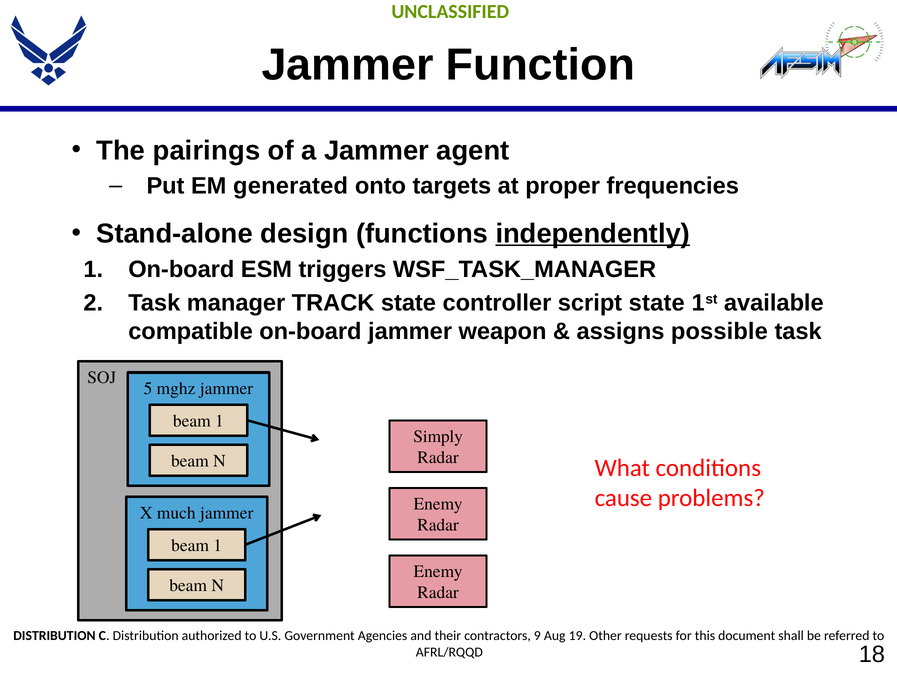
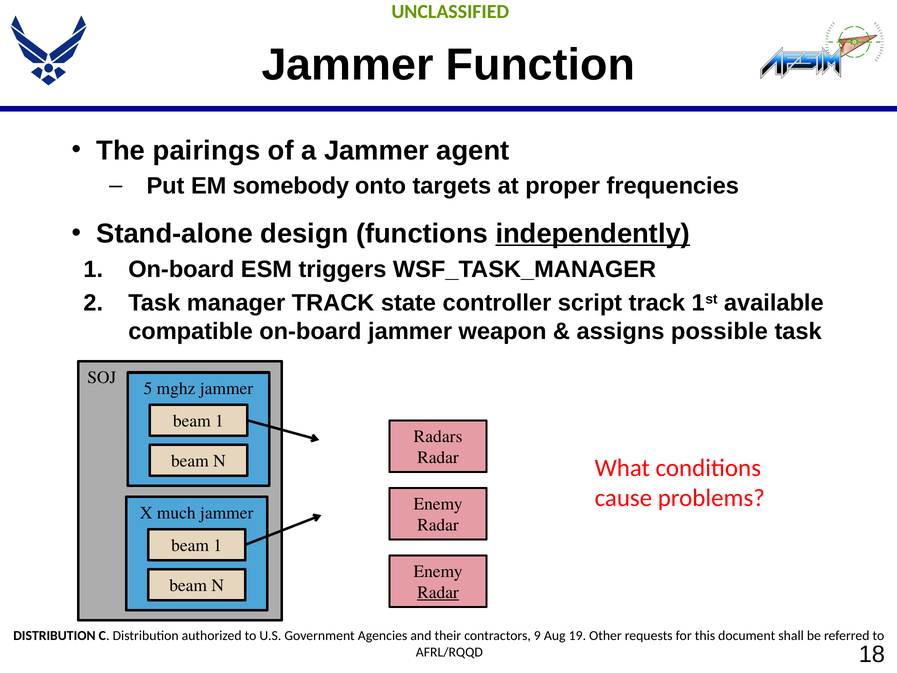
generated: generated -> somebody (291, 186)
script state: state -> track (657, 303)
Simply: Simply -> Radars (438, 436)
Radar underline: none -> present (438, 592)
